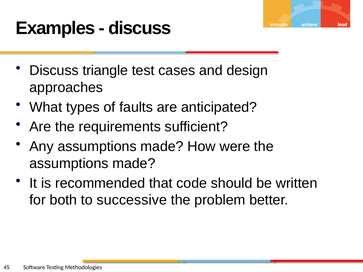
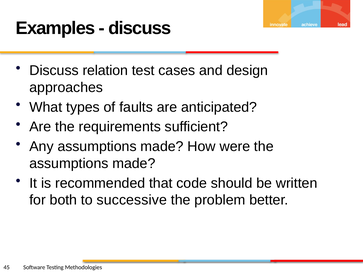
triangle: triangle -> relation (105, 71)
